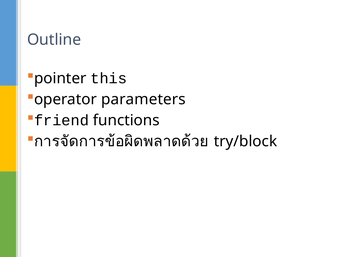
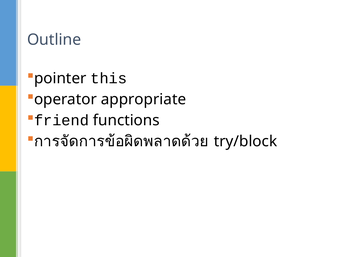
parameters: parameters -> appropriate (143, 99)
